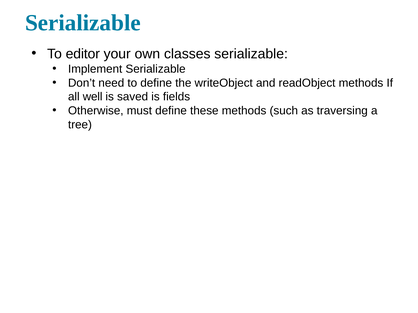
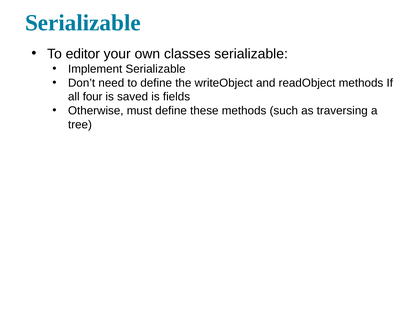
well: well -> four (93, 97)
